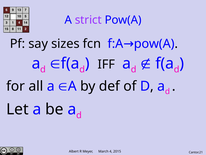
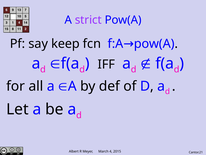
sizes: sizes -> keep (65, 44)
